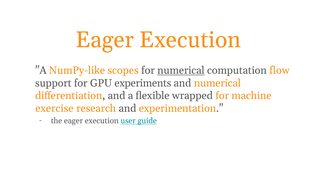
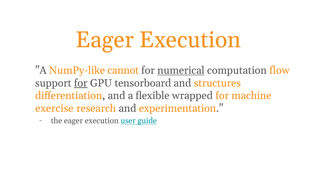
scopes: scopes -> cannot (123, 71)
for underline: none -> present (81, 83)
experiments: experiments -> tensorboard (143, 83)
and numerical: numerical -> structures (217, 83)
